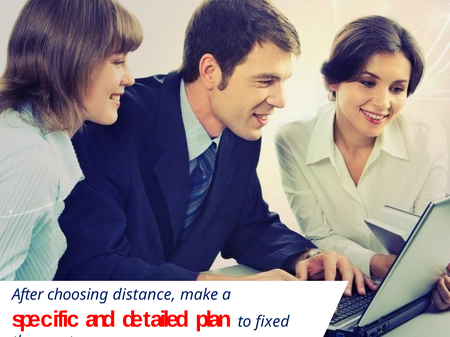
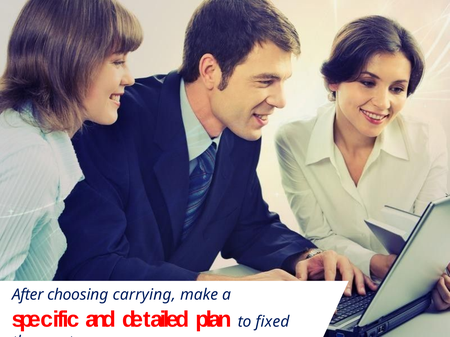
distance: distance -> carrying (144, 295)
